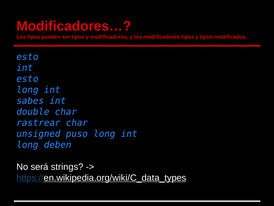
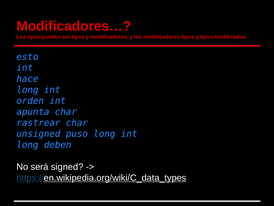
esto: esto -> hace (27, 79)
sabes: sabes -> orden (30, 101)
double: double -> apunta (33, 112)
strings: strings -> signed (67, 166)
